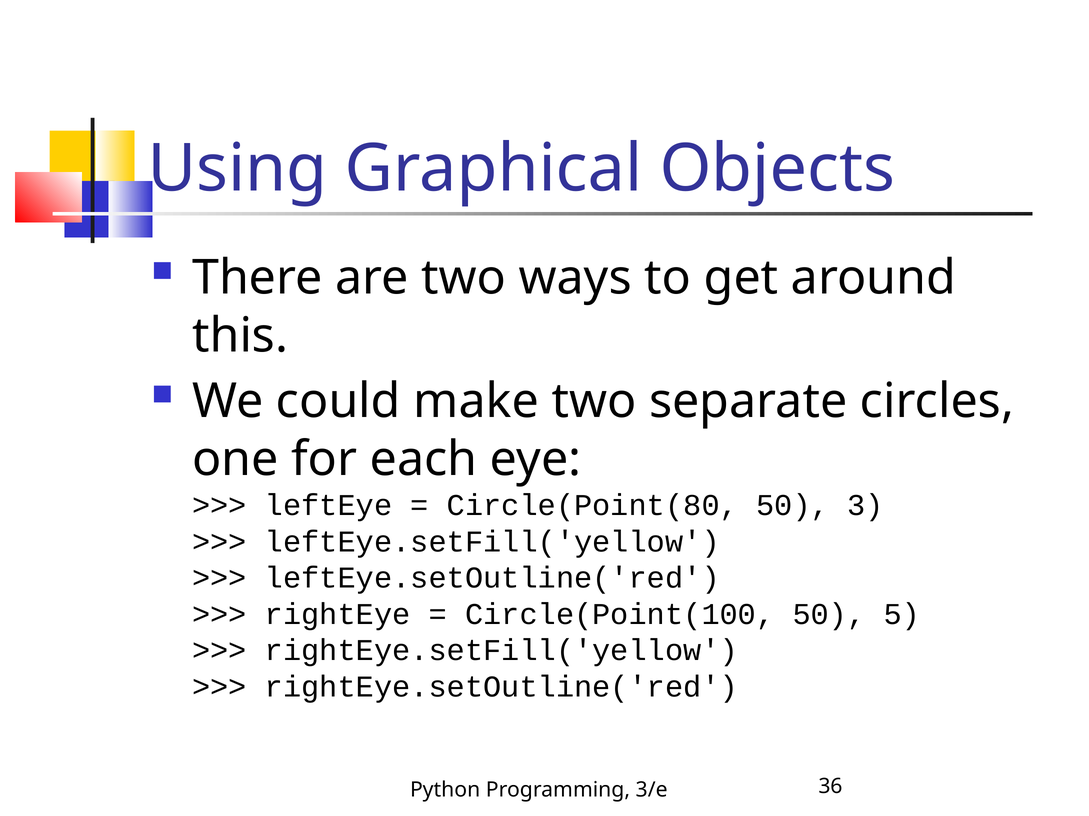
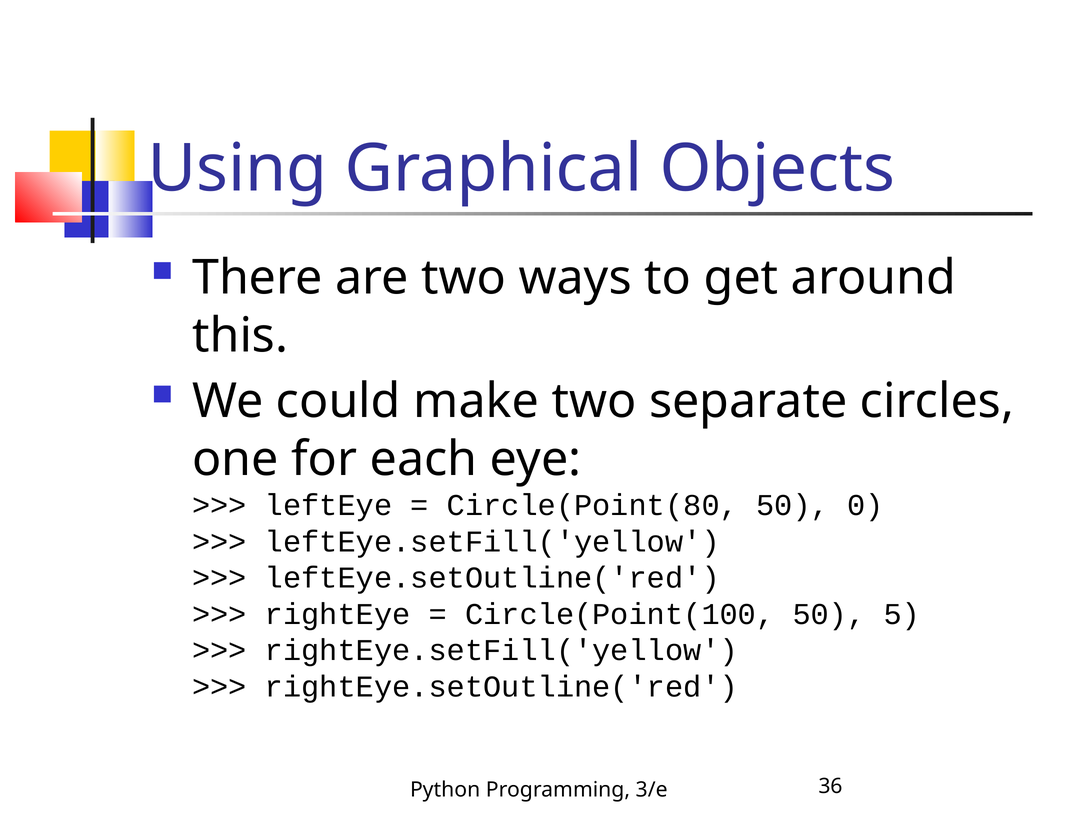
3: 3 -> 0 (865, 506)
